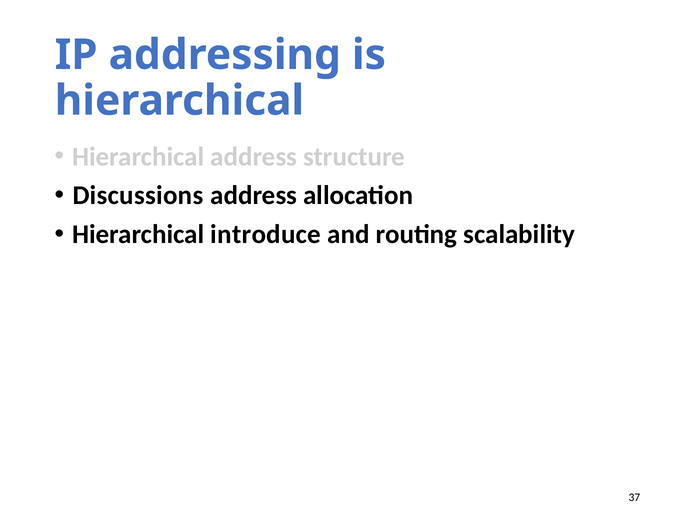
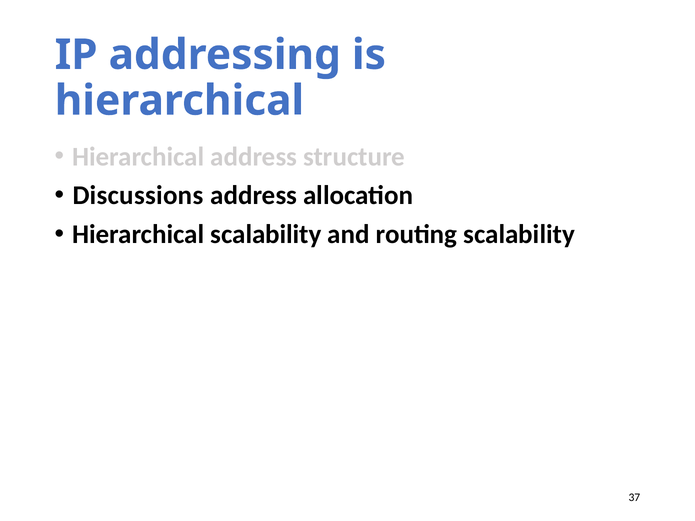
Hierarchical introduce: introduce -> scalability (266, 234)
